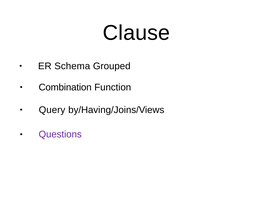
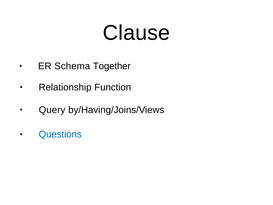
Grouped: Grouped -> Together (112, 66)
Combination: Combination -> Relationship (65, 87)
Questions colour: purple -> blue (60, 134)
